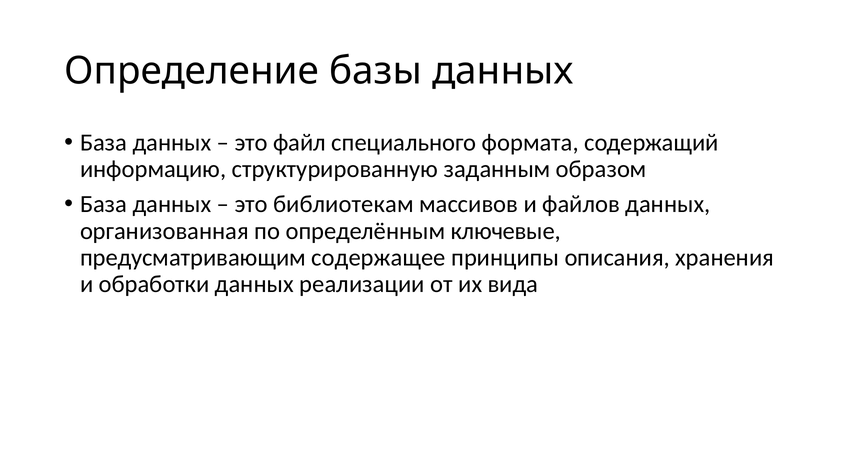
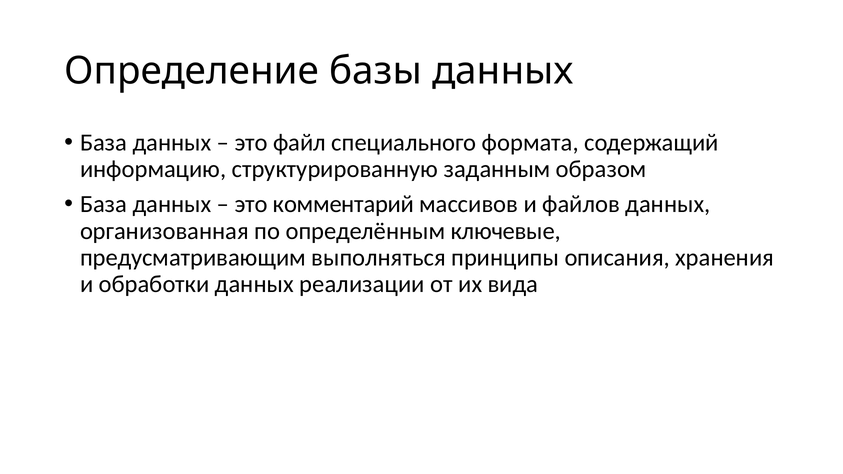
библиотекам: библиотекам -> комментарий (344, 204)
содержащее: содержащее -> выполняться (379, 258)
